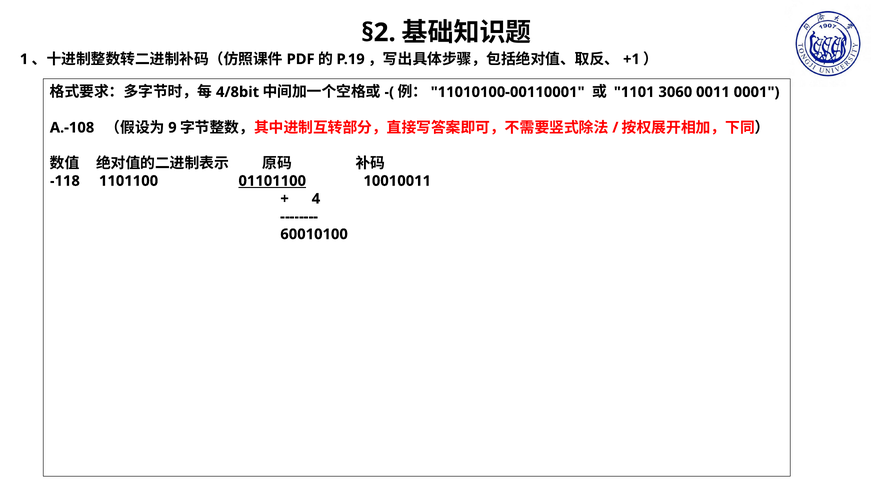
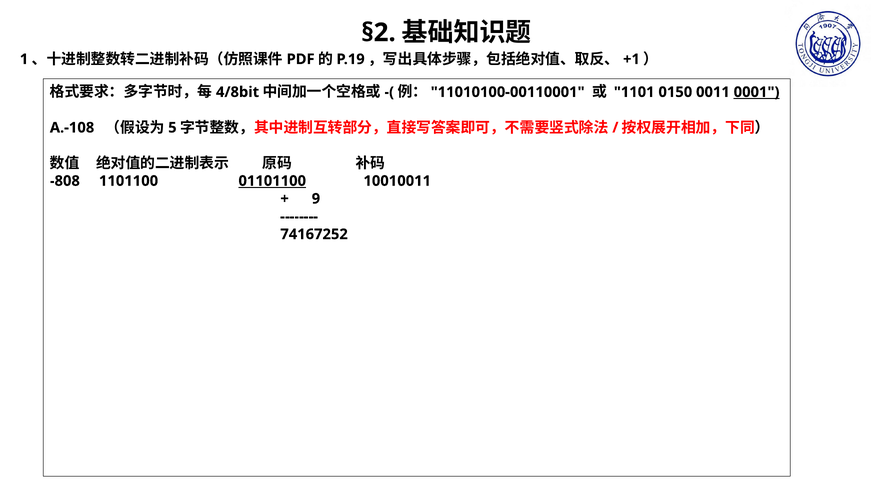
3060: 3060 -> 0150 (675, 92)
0001 underline: none -> present (757, 92)
9: 9 -> 5 (172, 128)
-118: -118 -> -808 (65, 181)
4: 4 -> 9 (316, 199)
60010100: 60010100 -> 74167252 (314, 234)
